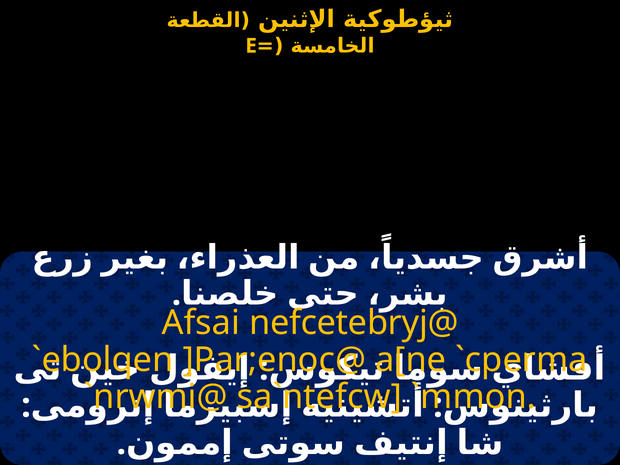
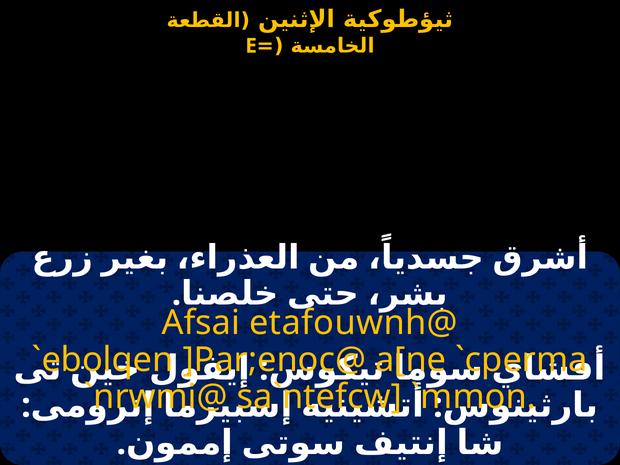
nefcetebryj@: nefcetebryj@ -> etafouwnh@ (353, 323)
